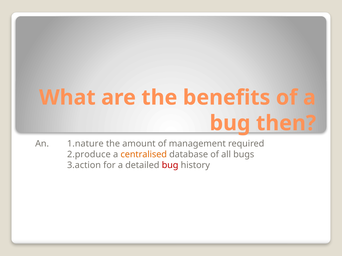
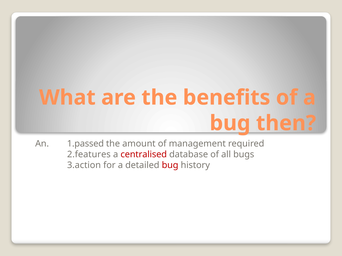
1.nature: 1.nature -> 1.passed (85, 144)
2.produce: 2.produce -> 2.features (89, 155)
centralised colour: orange -> red (144, 155)
